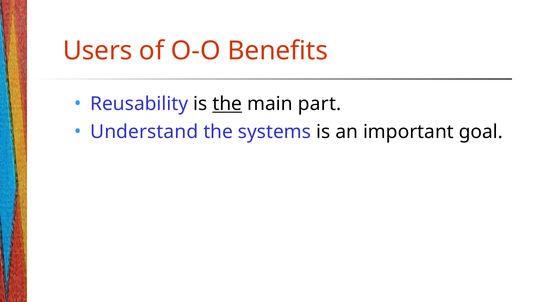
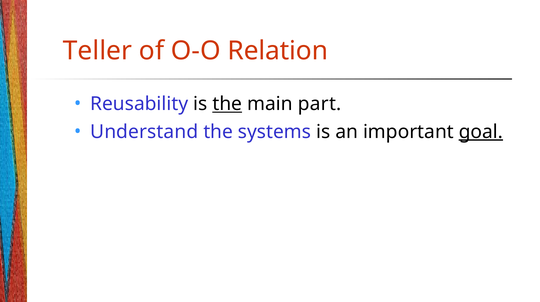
Users: Users -> Teller (97, 51)
Benefits: Benefits -> Relation (278, 51)
goal underline: none -> present (481, 132)
